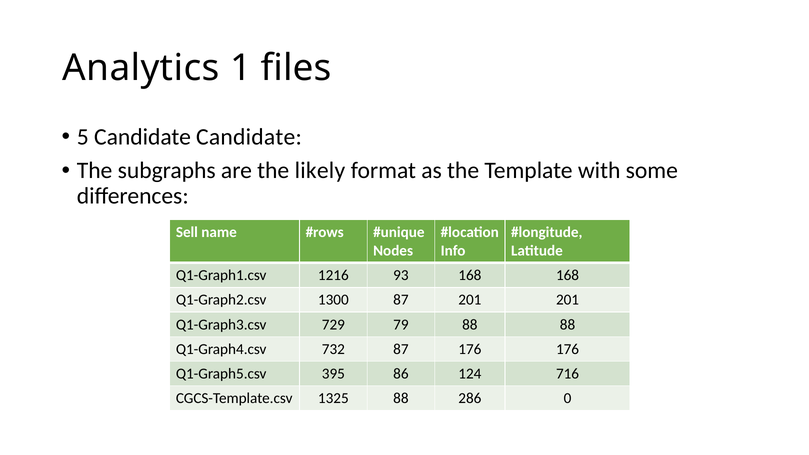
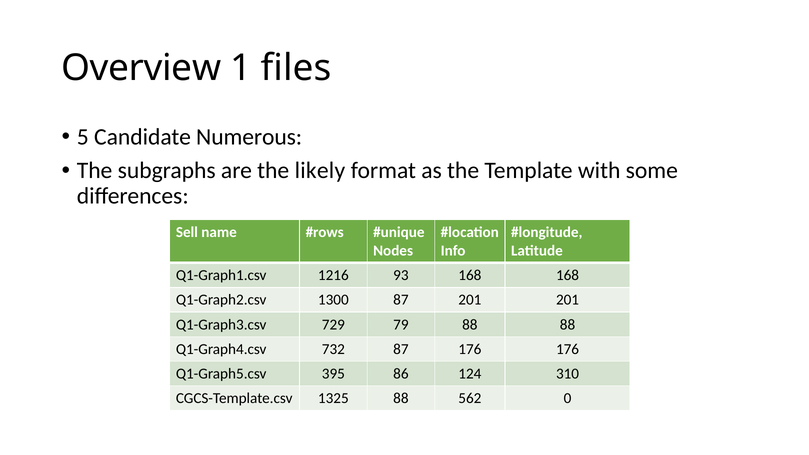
Analytics: Analytics -> Overview (141, 68)
Candidate Candidate: Candidate -> Numerous (249, 137)
716: 716 -> 310 (568, 374)
286: 286 -> 562 (470, 398)
